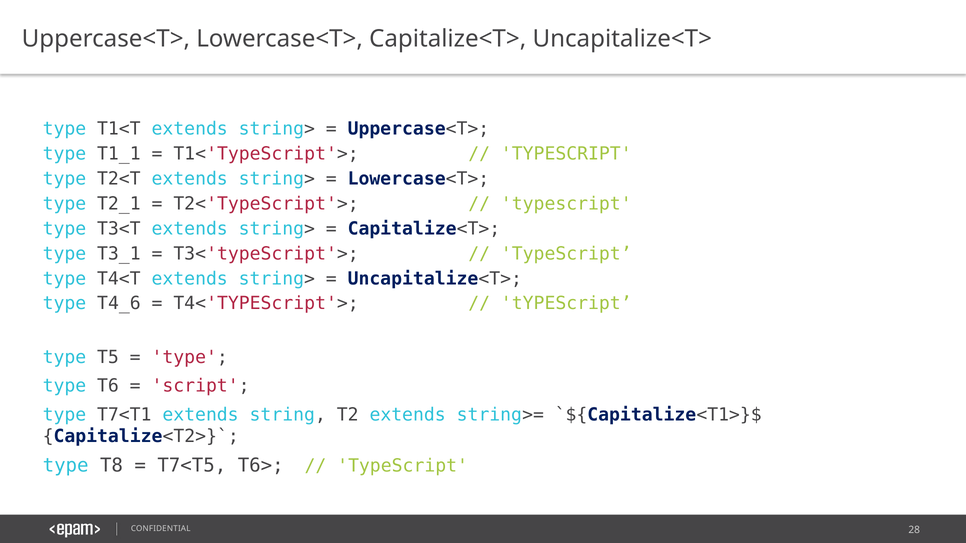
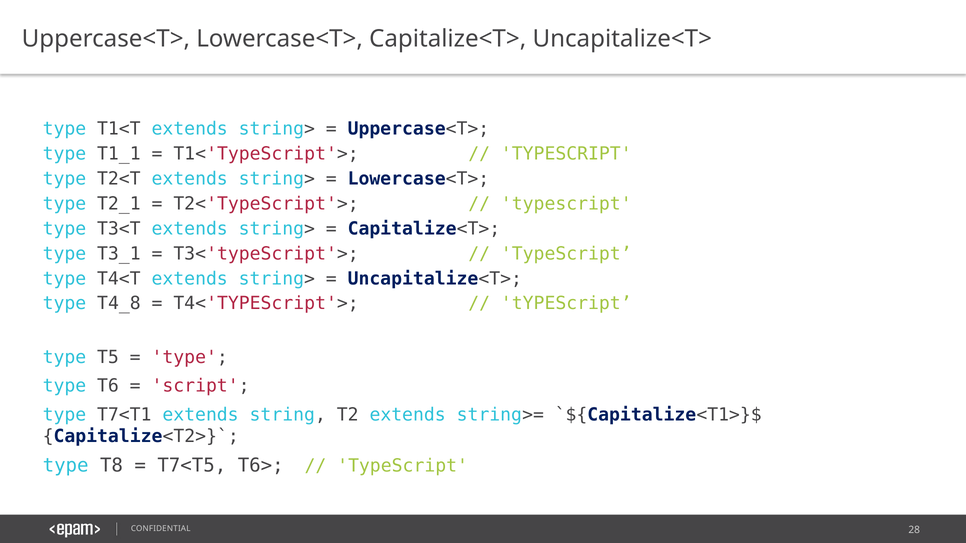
T4_6: T4_6 -> T4_8 (119, 304)
